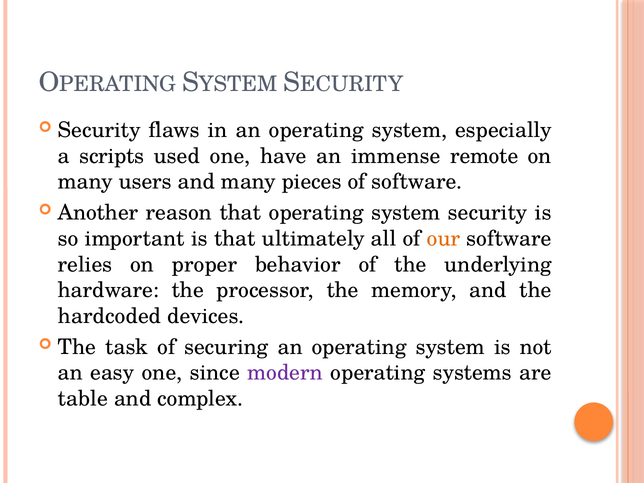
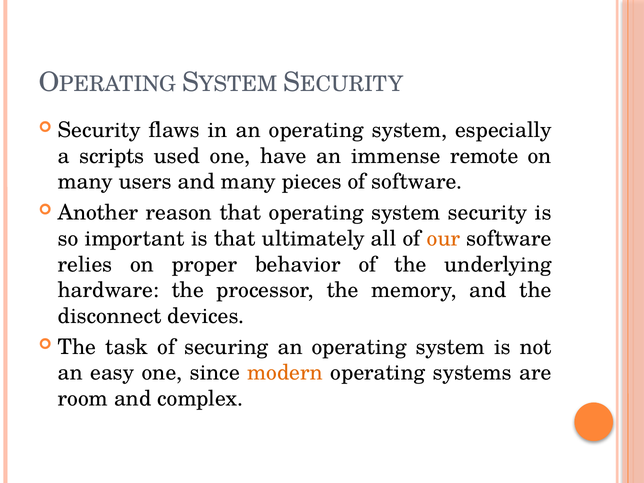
hardcoded: hardcoded -> disconnect (110, 316)
modern colour: purple -> orange (285, 373)
table: table -> room (83, 399)
